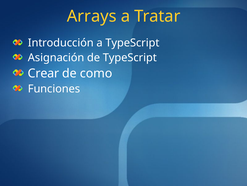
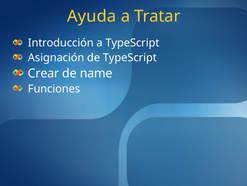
Arrays: Arrays -> Ayuda (92, 16)
como: como -> name (96, 73)
